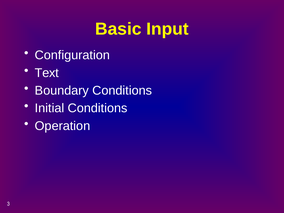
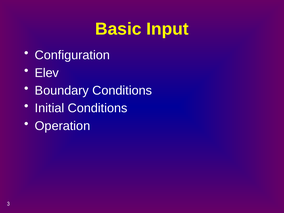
Text: Text -> Elev (47, 73)
